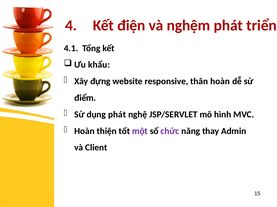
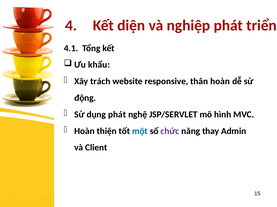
điện: điện -> diện (131, 26)
nghệm: nghệm -> nghiệp (188, 26)
đựng: đựng -> trách (100, 82)
điểm: điểm -> động (85, 98)
một colour: purple -> blue (140, 131)
